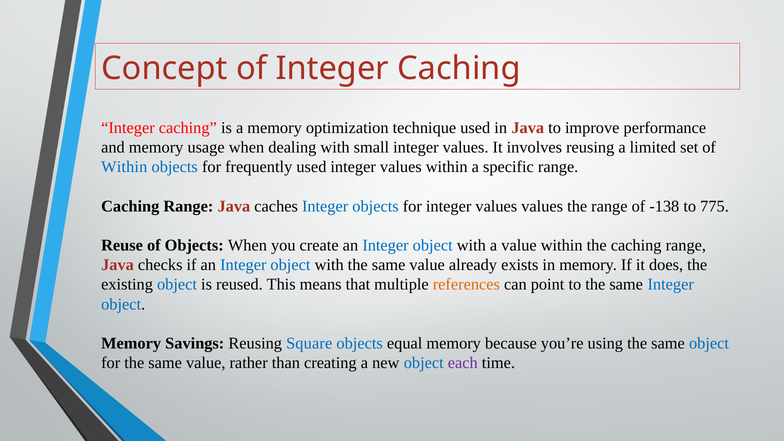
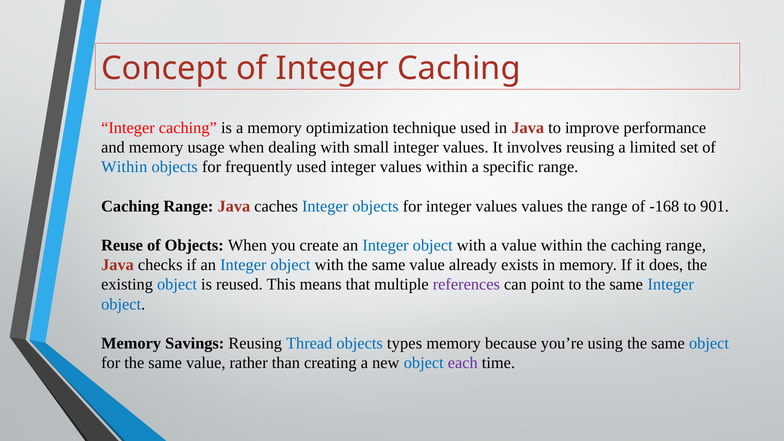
-138: -138 -> -168 (664, 206)
775: 775 -> 901 (715, 206)
references colour: orange -> purple (466, 285)
Square: Square -> Thread (309, 343)
equal: equal -> types (405, 343)
